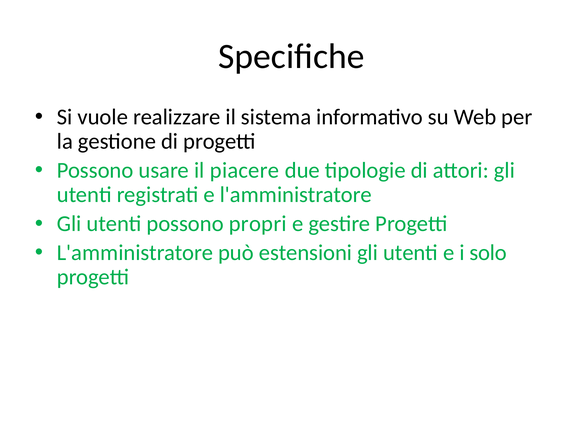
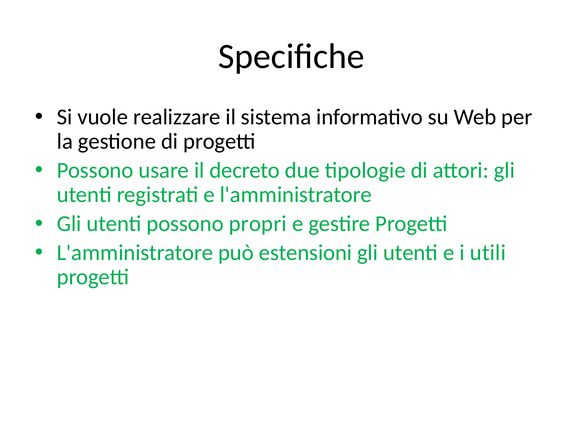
piacere: piacere -> decreto (245, 170)
solo: solo -> utili (488, 253)
